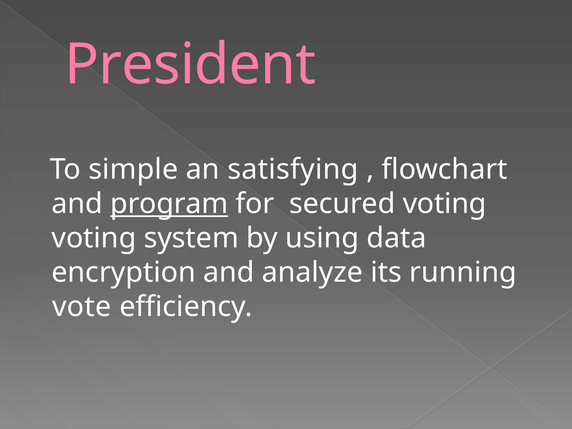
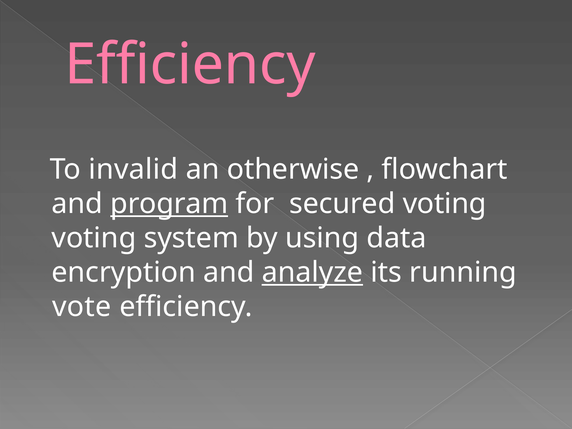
President: President -> Efficiency (190, 64)
simple: simple -> invalid (133, 169)
satisfying: satisfying -> otherwise (293, 169)
analyze underline: none -> present (312, 272)
